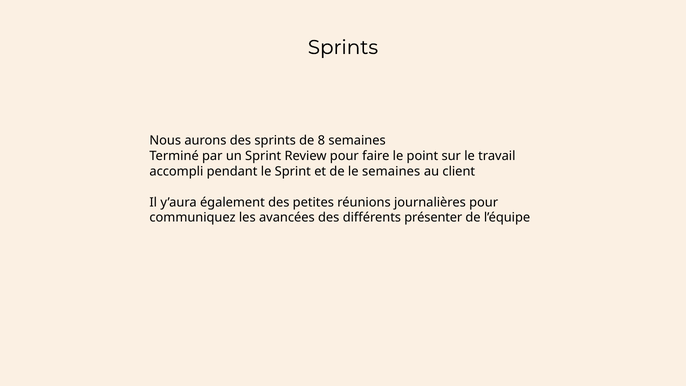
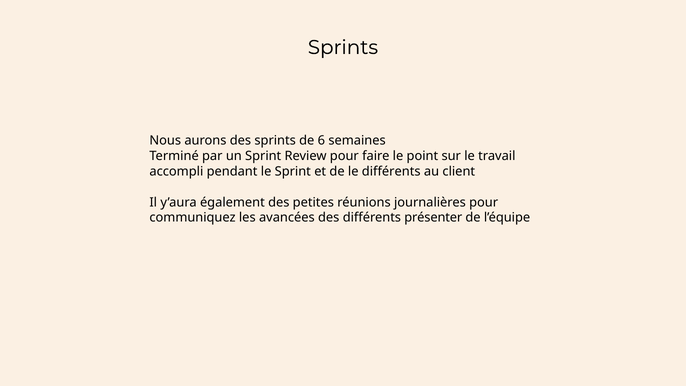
8: 8 -> 6 (321, 140)
le semaines: semaines -> différents (391, 171)
